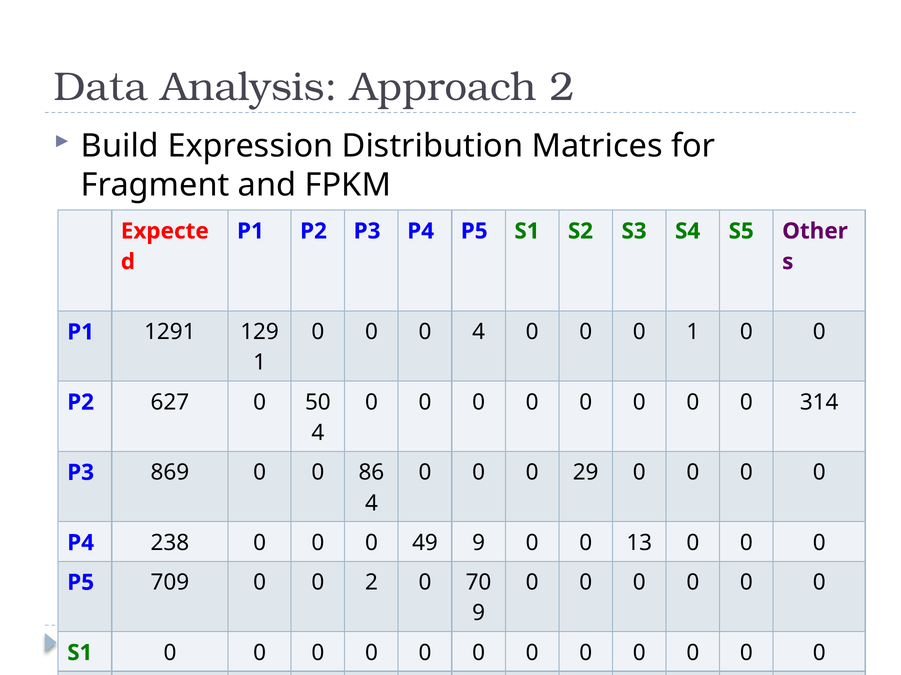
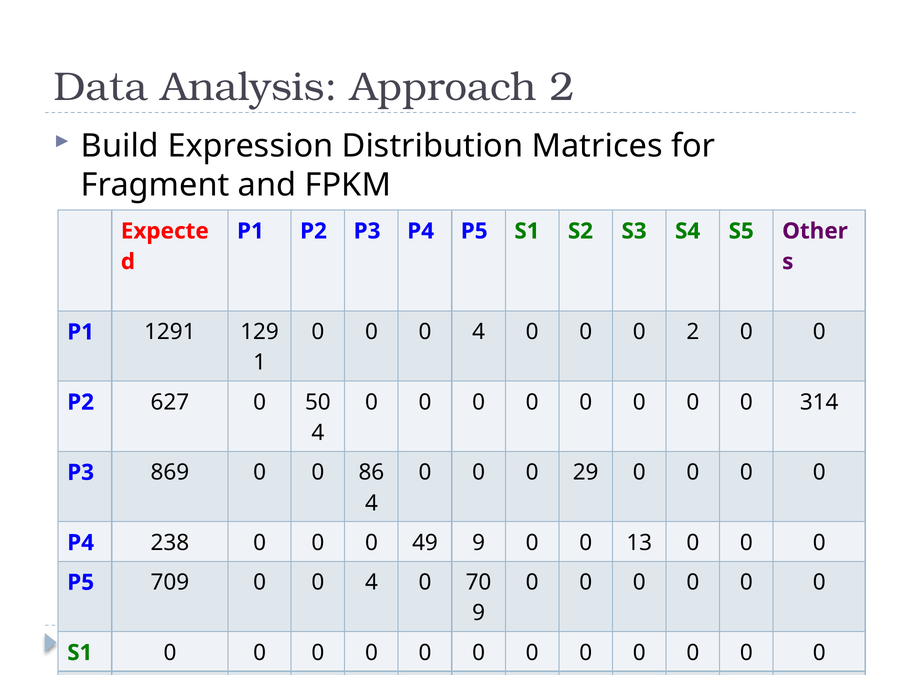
0 1: 1 -> 2 (693, 332)
709 0 0 2: 2 -> 4 (371, 583)
